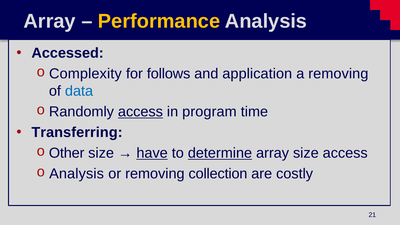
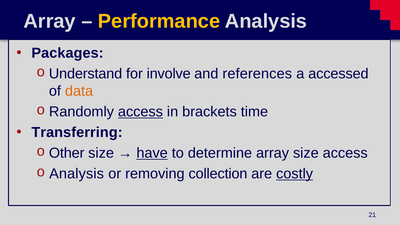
Accessed: Accessed -> Packages (68, 53)
Complexity: Complexity -> Understand (86, 74)
follows: follows -> involve (169, 74)
application: application -> references (257, 74)
a removing: removing -> accessed (338, 74)
data colour: blue -> orange (79, 91)
program: program -> brackets (210, 112)
determine underline: present -> none (220, 153)
costly underline: none -> present (295, 174)
